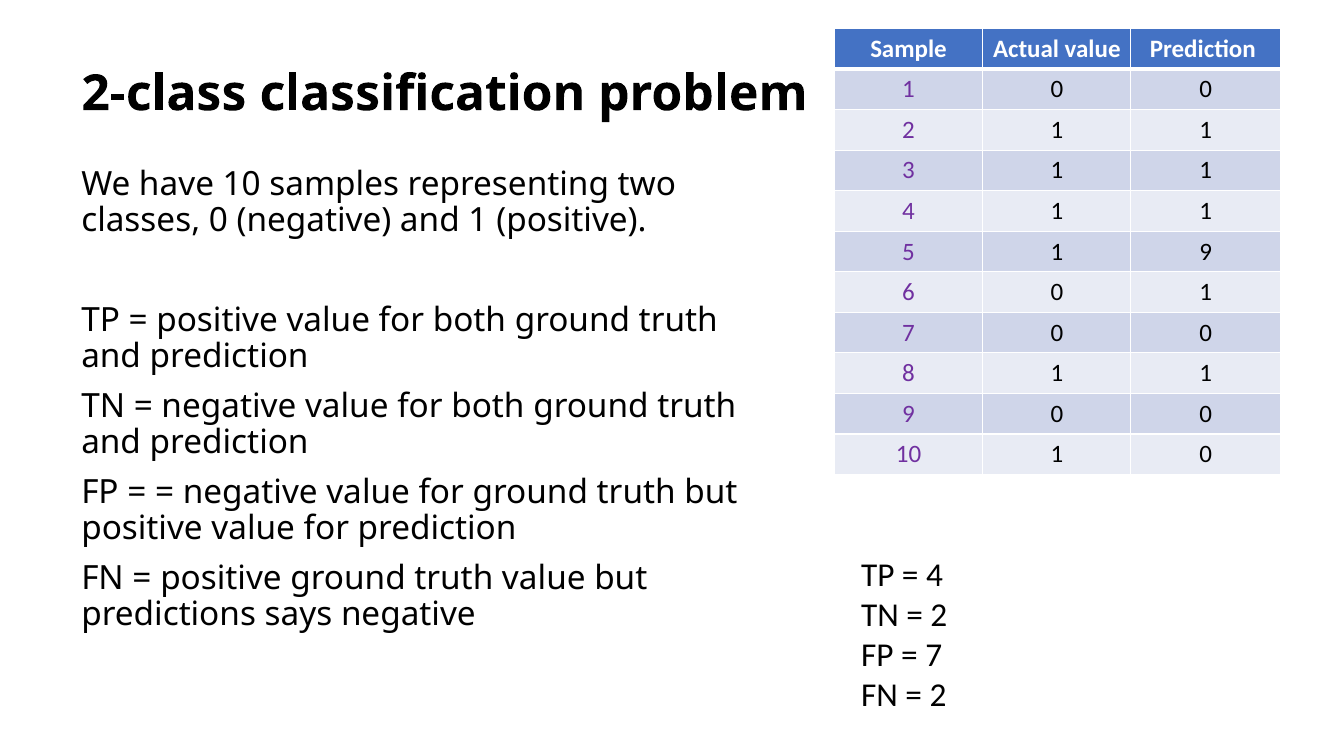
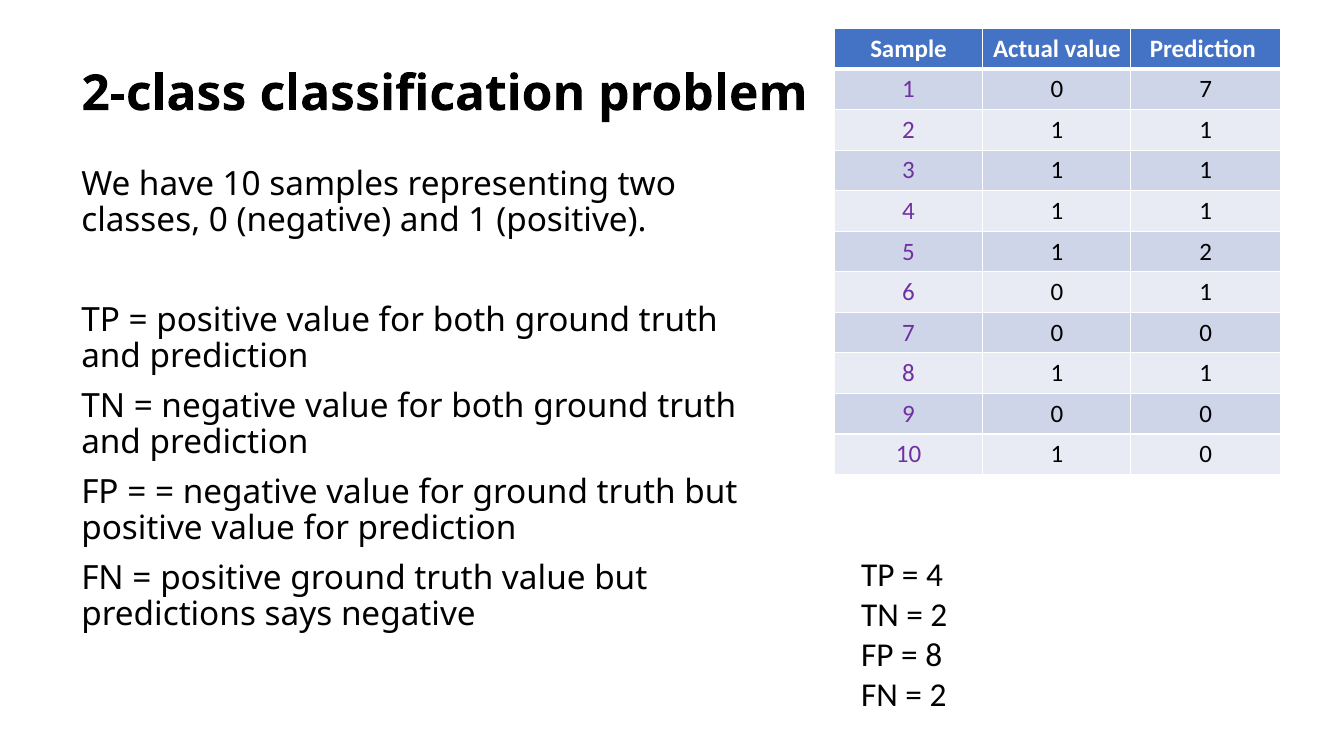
1 0 0: 0 -> 7 (1206, 90)
5 1 9: 9 -> 2 (1206, 252)
7: 7 -> 8 (934, 655)
